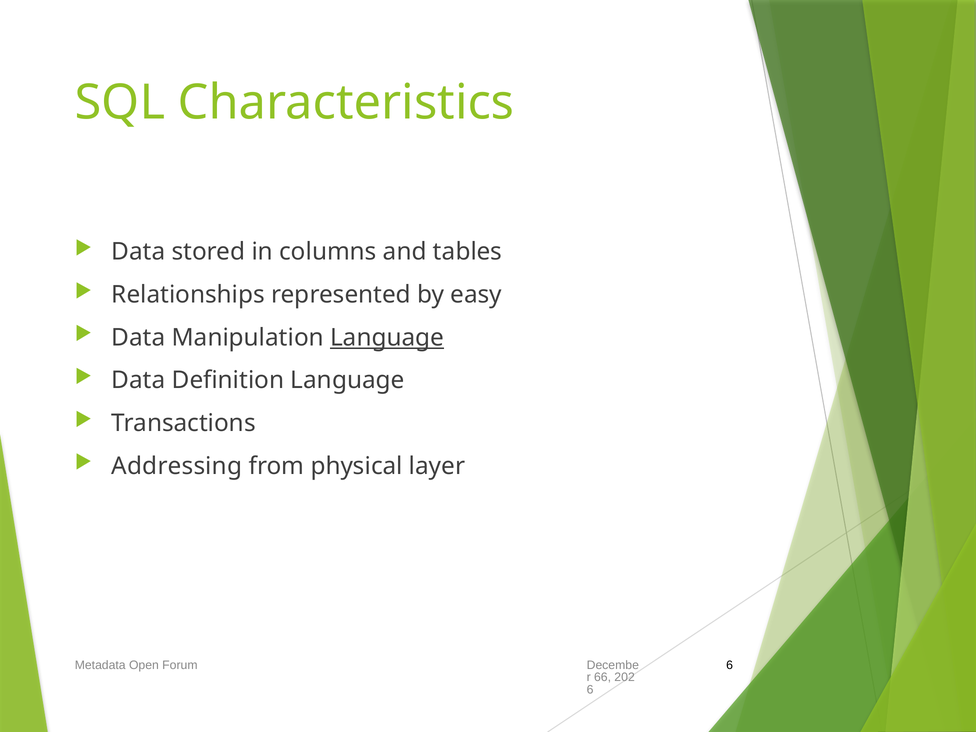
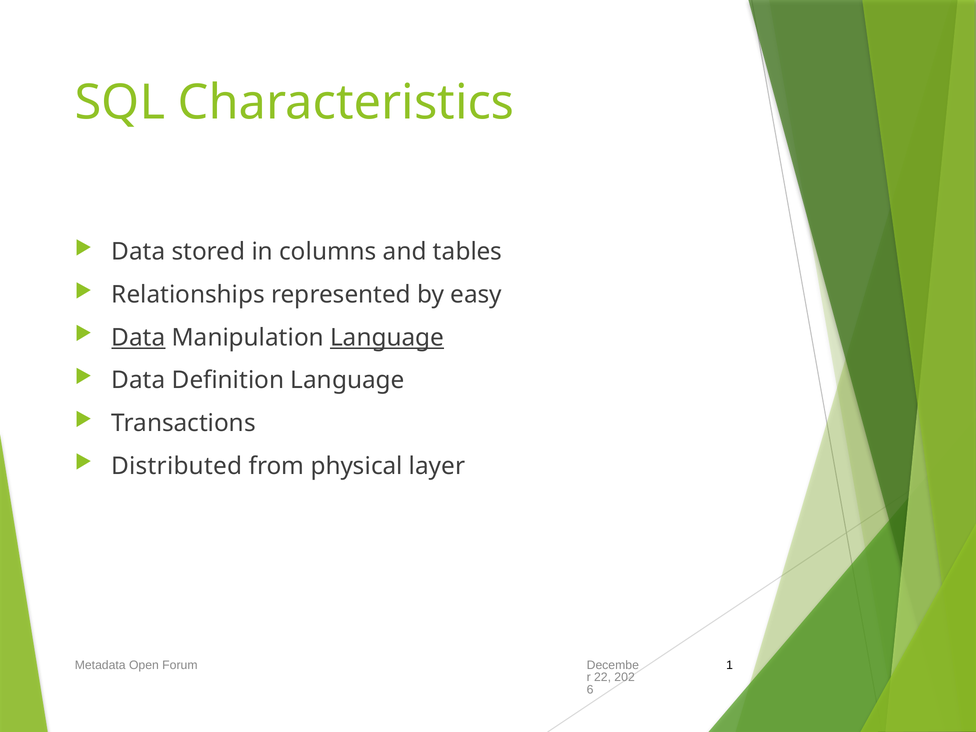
Data underline: none -> present (138, 338)
Addressing: Addressing -> Distributed (177, 466)
Forum 6: 6 -> 1 (730, 665)
66: 66 -> 22 (603, 677)
